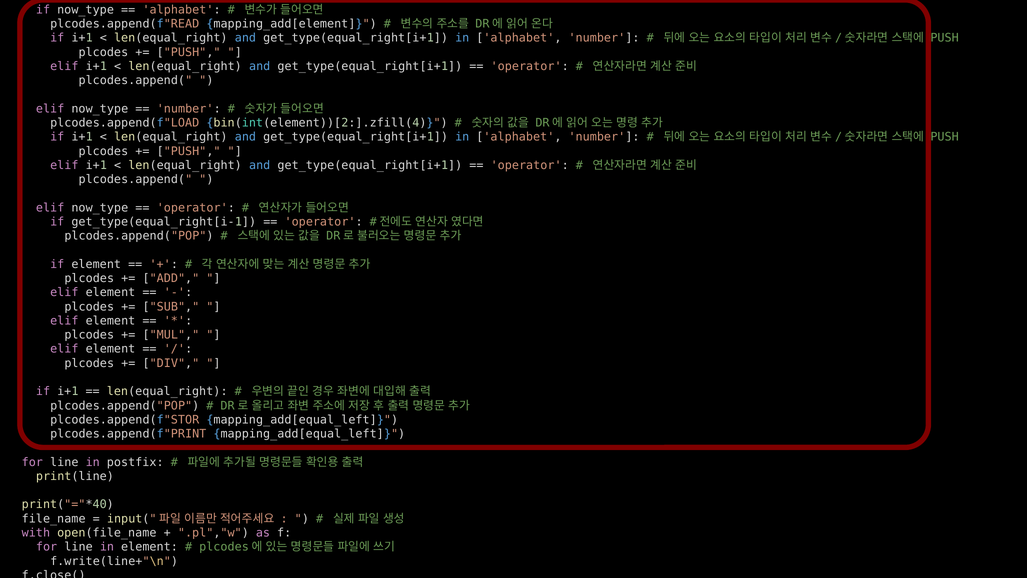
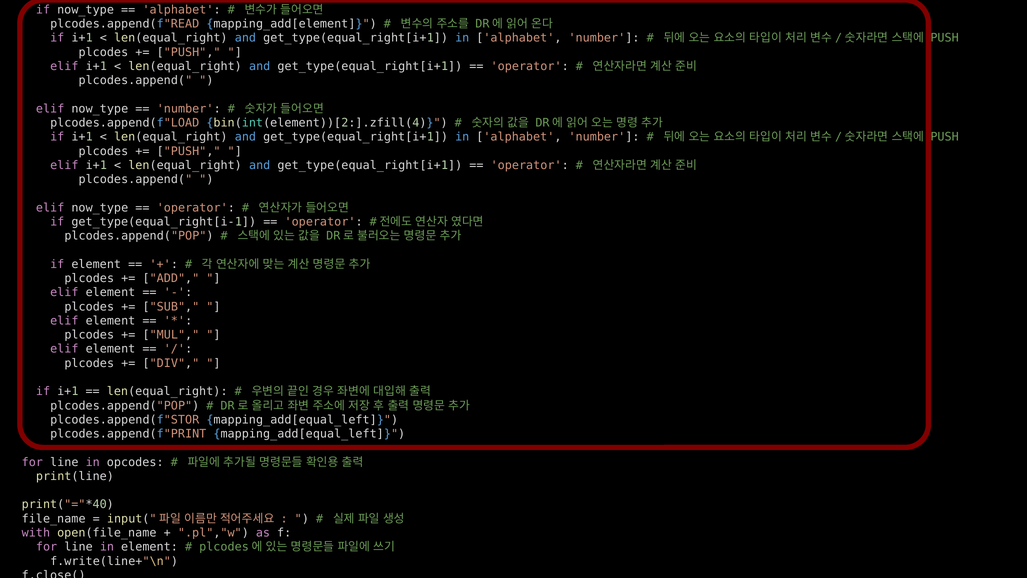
line in postfix: postfix -> opcodes (135, 462)
